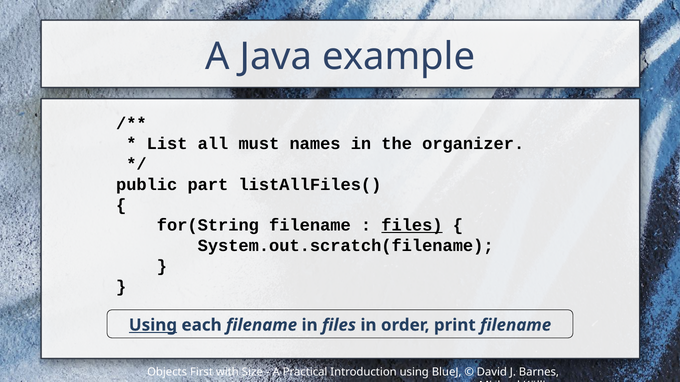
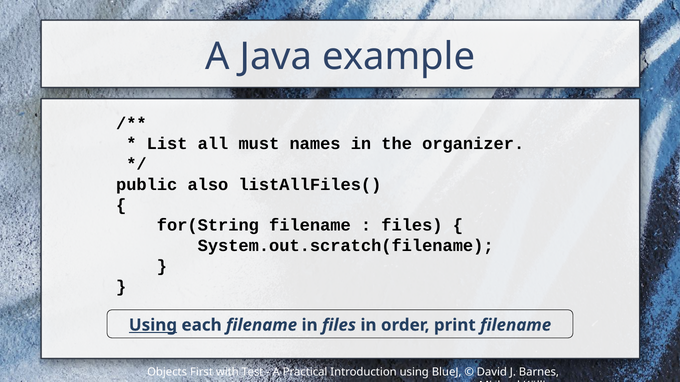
part: part -> also (208, 185)
files underline: present -> none (412, 226)
Size: Size -> Test (252, 372)
